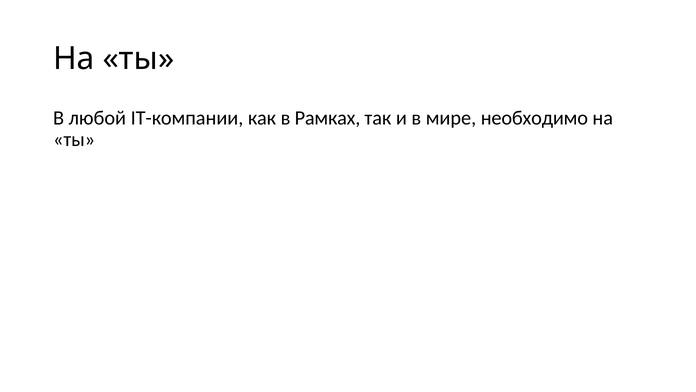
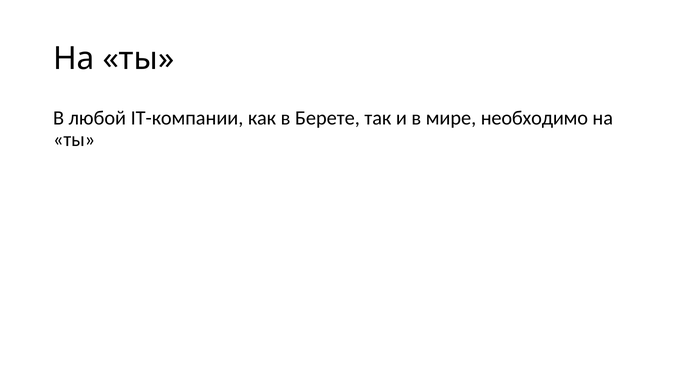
Рамках: Рамках -> Берете (327, 118)
